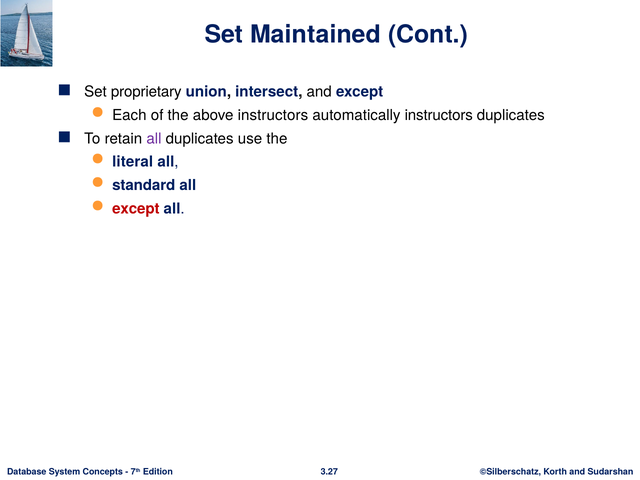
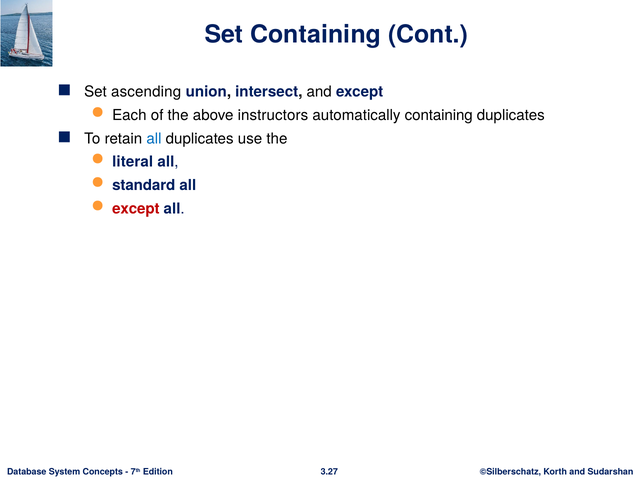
Set Maintained: Maintained -> Containing (316, 34)
proprietary: proprietary -> ascending (146, 92)
automatically instructors: instructors -> containing (439, 115)
all colour: purple -> blue (154, 139)
